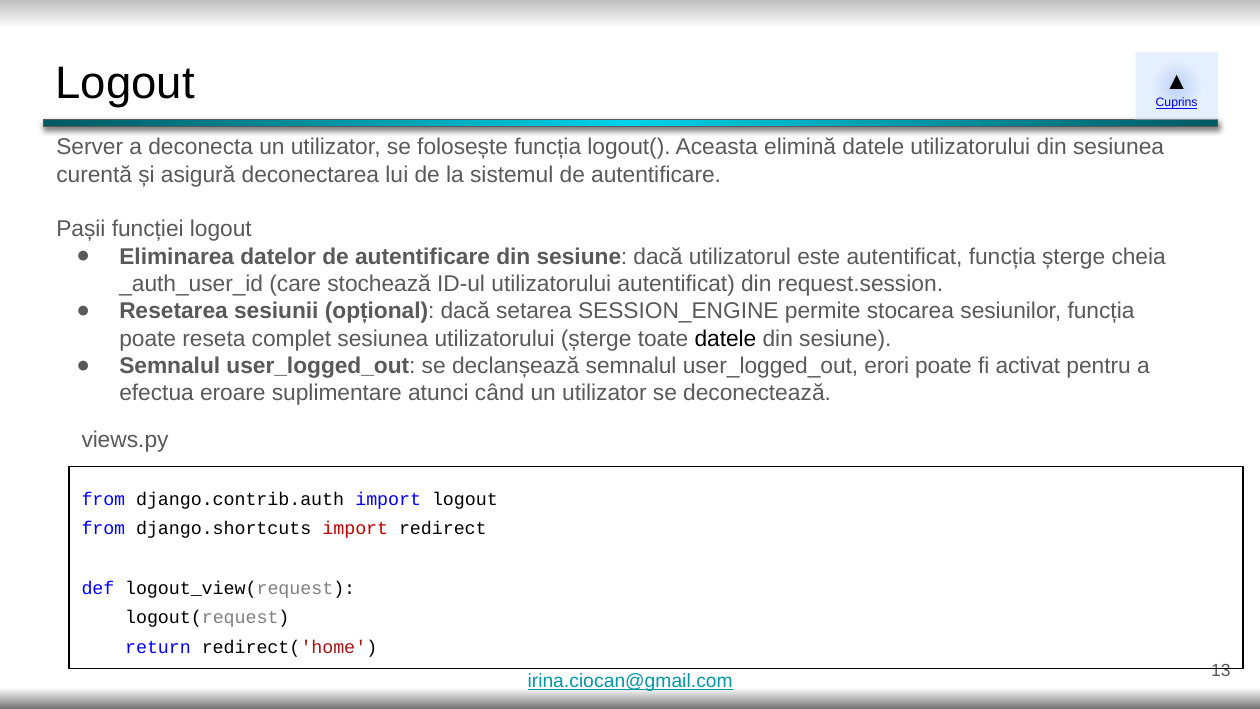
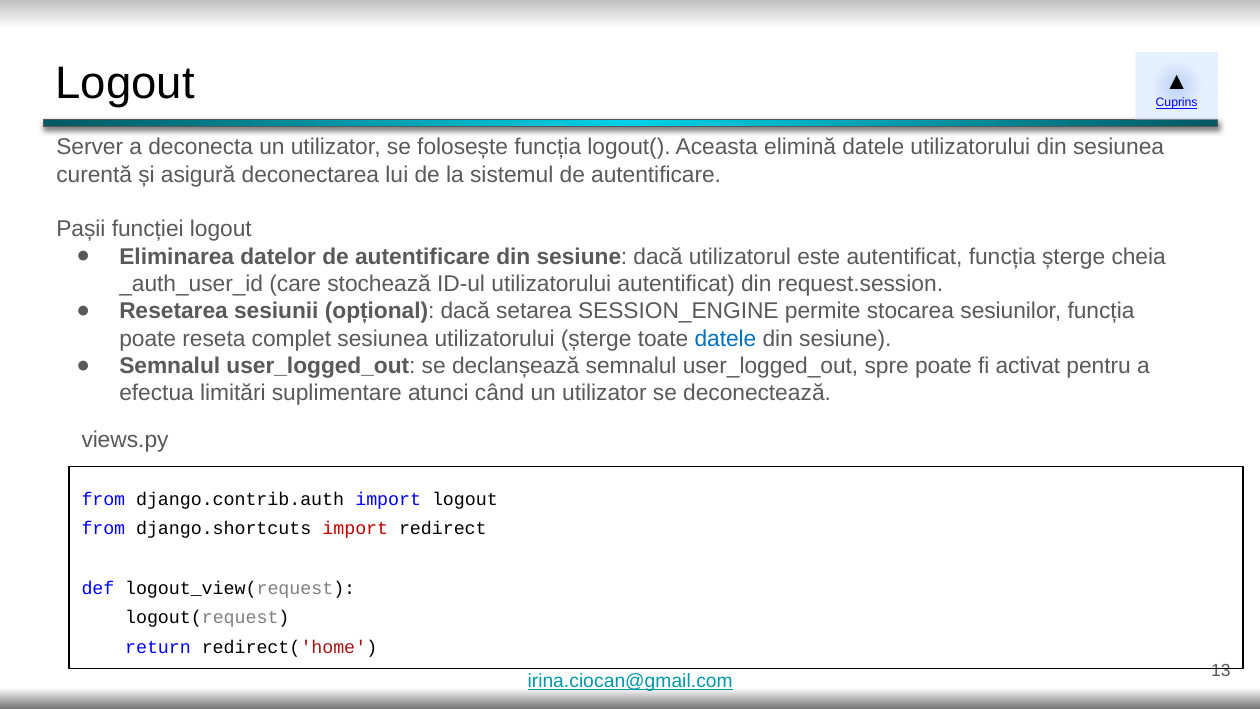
datele colour: black -> blue (725, 338)
erori: erori -> spre (887, 366)
eroare: eroare -> limitări (233, 393)
